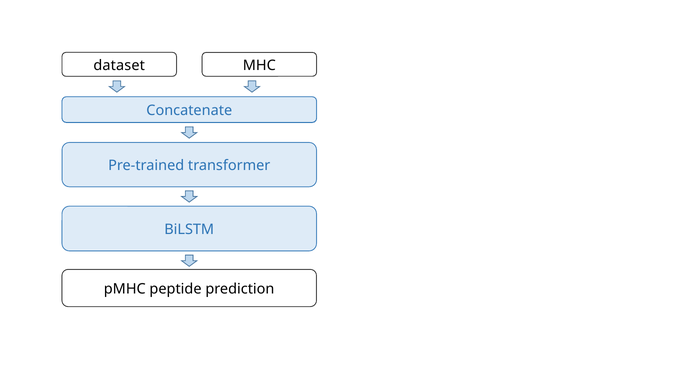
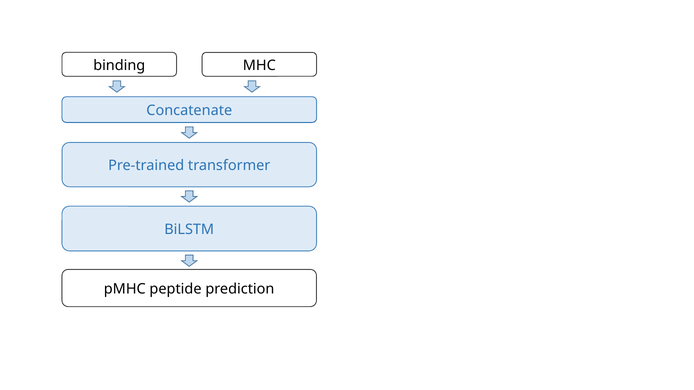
dataset: dataset -> binding (119, 65)
